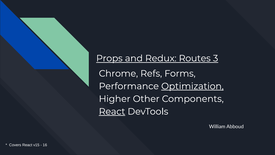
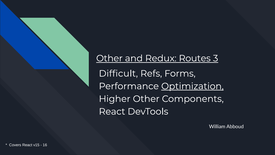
Props: Props -> Other (109, 58)
Chrome: Chrome -> Difficult (118, 73)
React underline: present -> none (112, 111)
